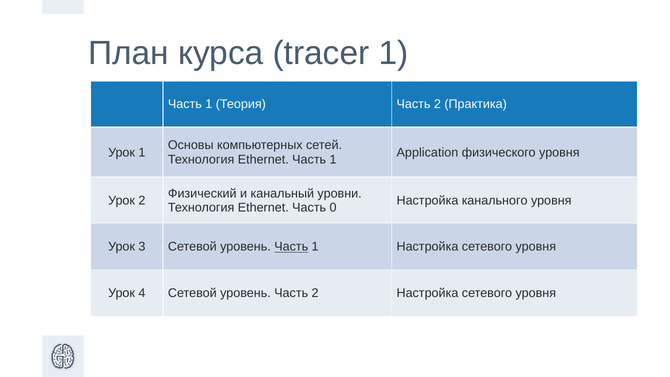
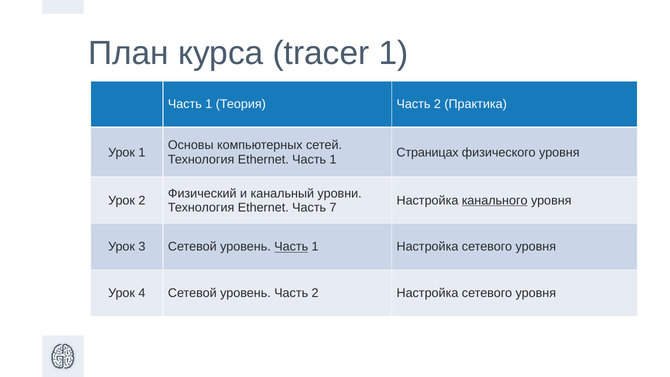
Application: Application -> Страницах (428, 152)
канального underline: none -> present (495, 200)
0: 0 -> 7 (333, 207)
